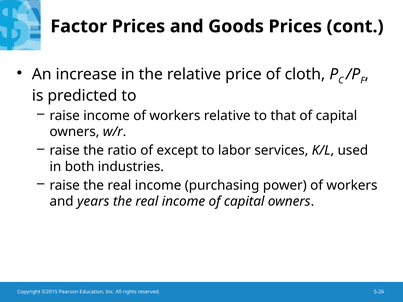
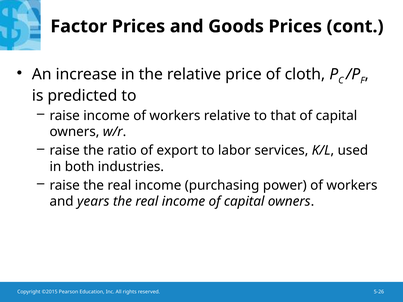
except: except -> export (177, 151)
